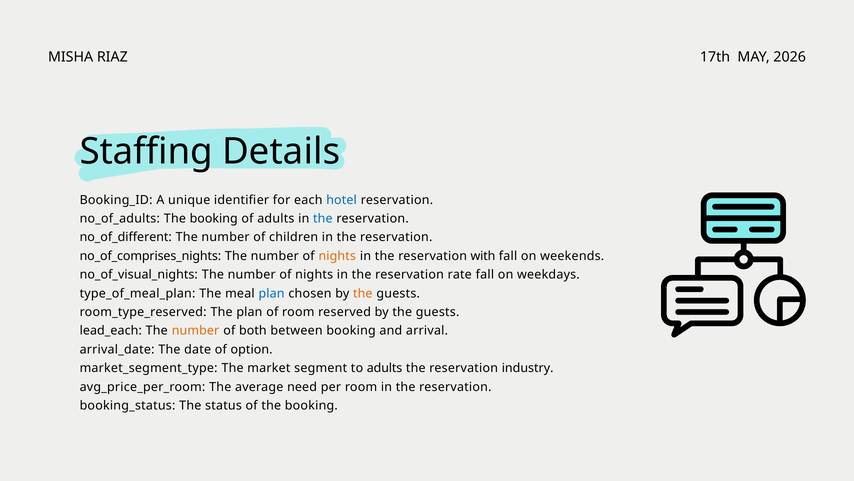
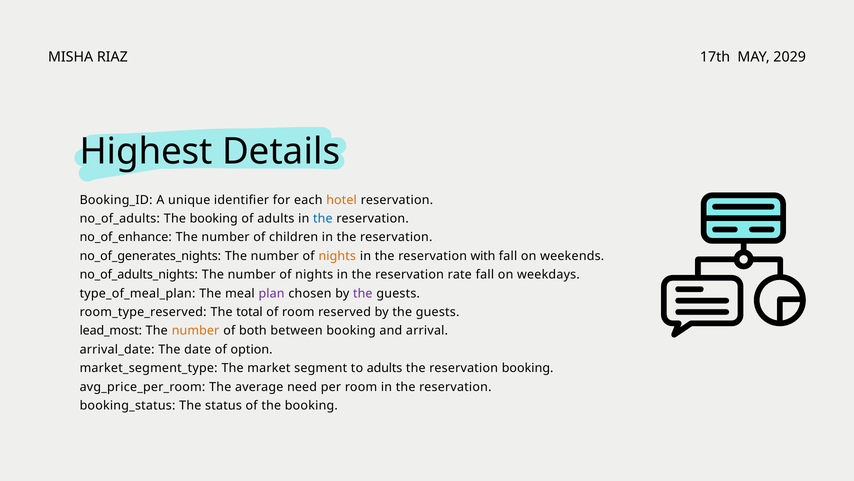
2026: 2026 -> 2029 (790, 57)
Staffing: Staffing -> Highest (146, 151)
hotel colour: blue -> orange (342, 200)
no_of_different: no_of_different -> no_of_enhance (126, 237)
no_of_comprises_nights: no_of_comprises_nights -> no_of_generates_nights (150, 256)
no_of_visual_nights: no_of_visual_nights -> no_of_adults_nights (139, 274)
plan colour: blue -> purple (272, 293)
the colour: orange -> purple (363, 293)
The plan: plan -> total (249, 312)
lead_each: lead_each -> lead_most (111, 330)
reservation industry: industry -> booking (528, 368)
